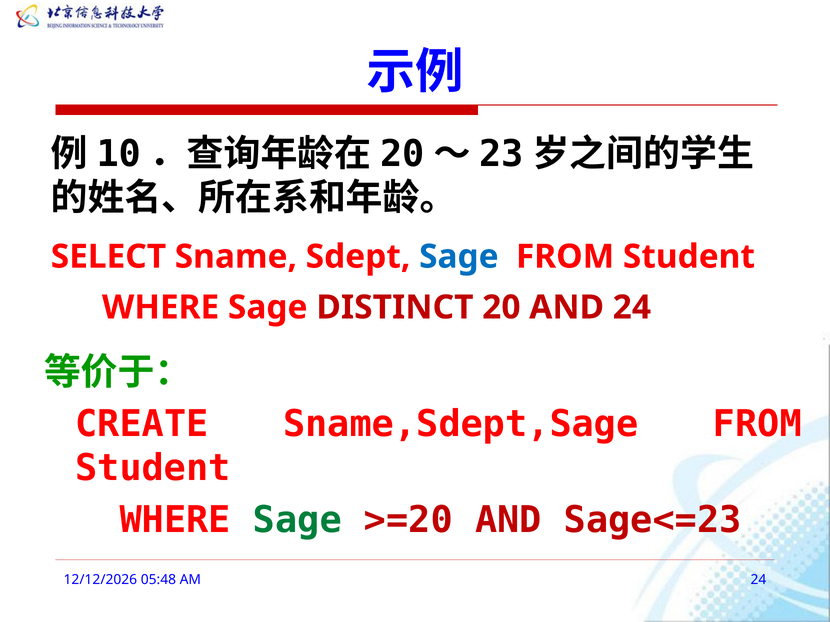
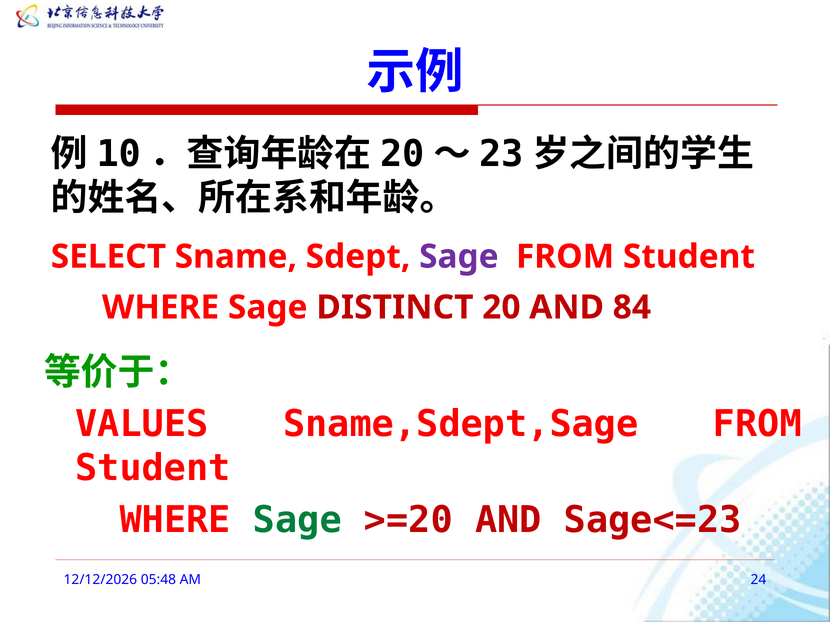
Sage colour: blue -> purple (459, 257)
AND 24: 24 -> 84 (632, 308)
CREATE: CREATE -> VALUES (142, 424)
